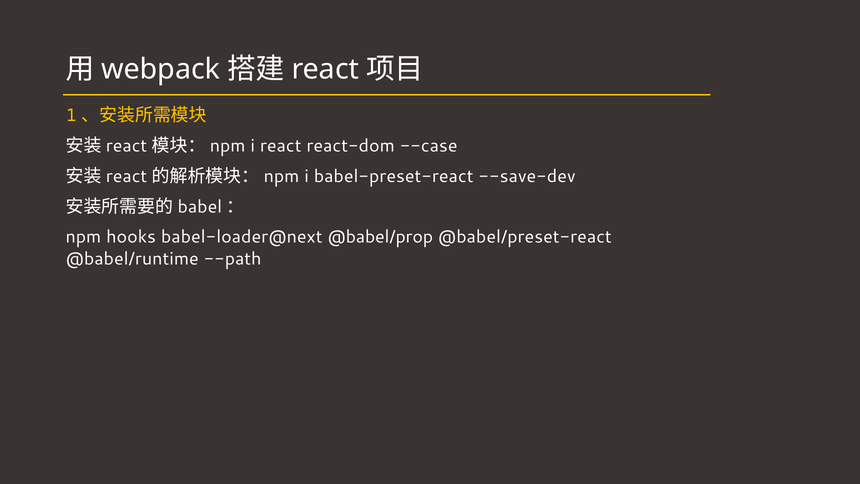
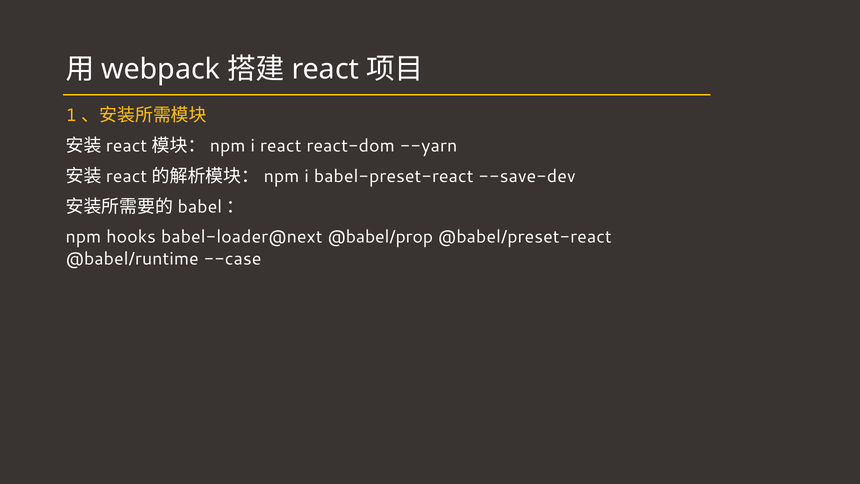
--case: --case -> --yarn (429, 146)
--path: --path -> --case (233, 258)
